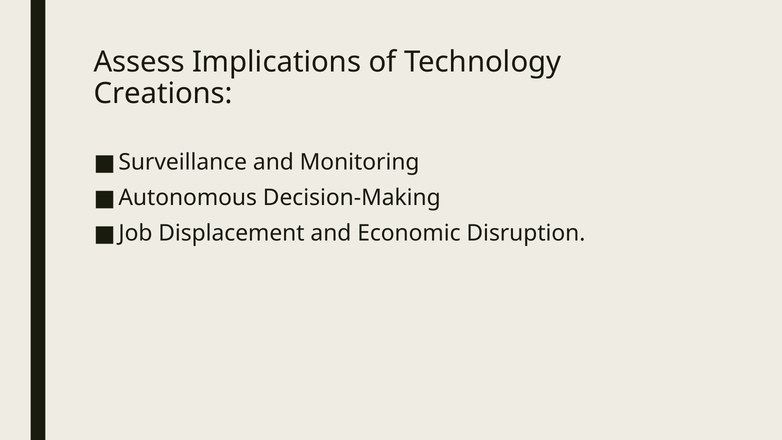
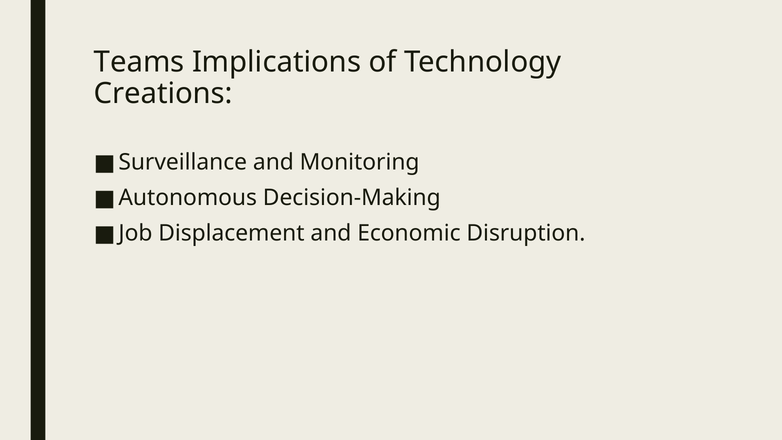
Assess: Assess -> Teams (139, 62)
